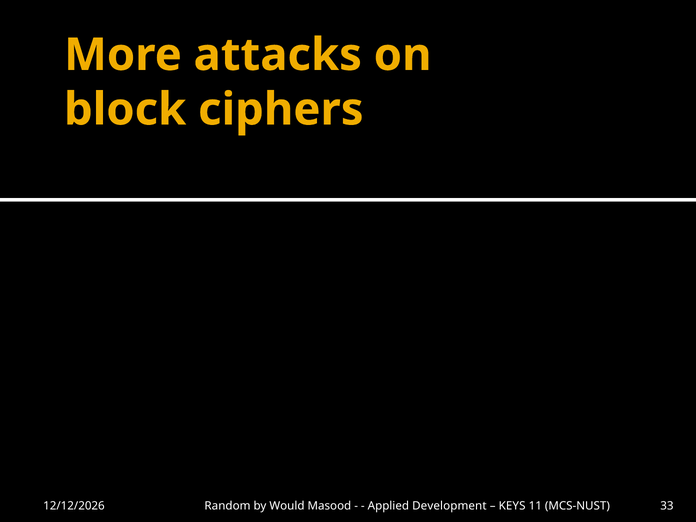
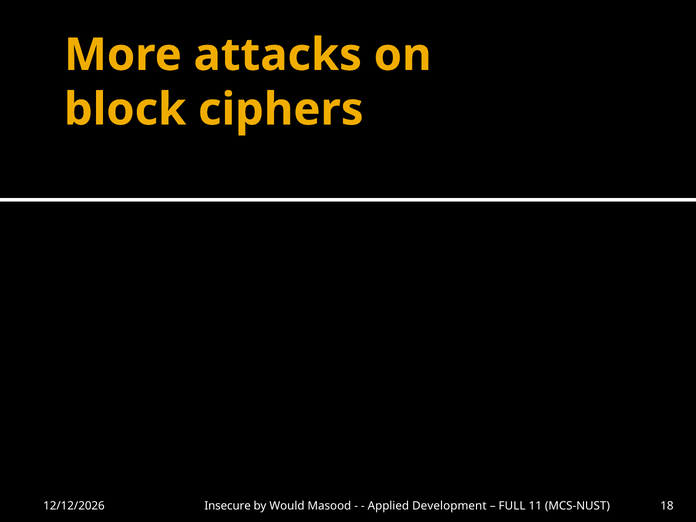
Random: Random -> Insecure (228, 506)
KEYS: KEYS -> FULL (512, 506)
33: 33 -> 18 (667, 506)
